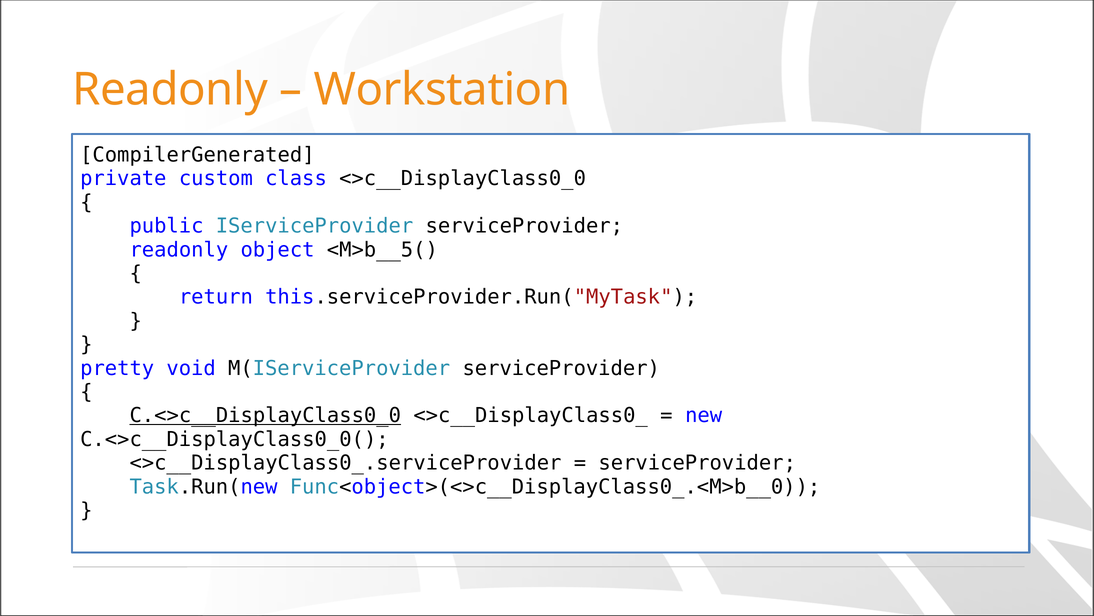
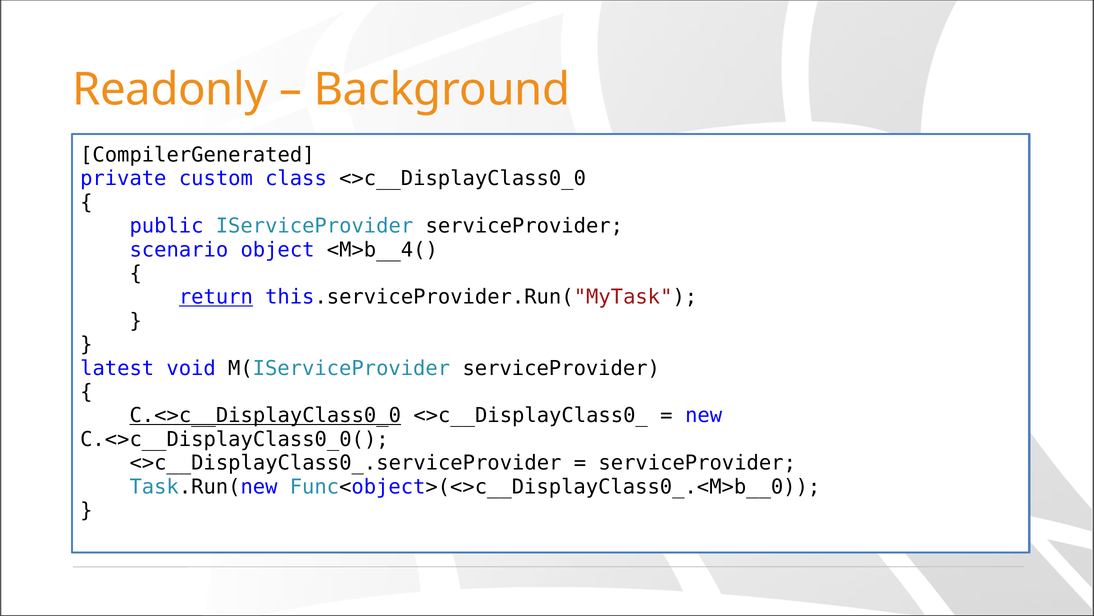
Workstation: Workstation -> Background (442, 89)
readonly: readonly -> scenario (179, 249)
<M>b__5(: <M>b__5( -> <M>b__4( (382, 249)
return underline: none -> present (216, 297)
pretty: pretty -> latest (117, 368)
